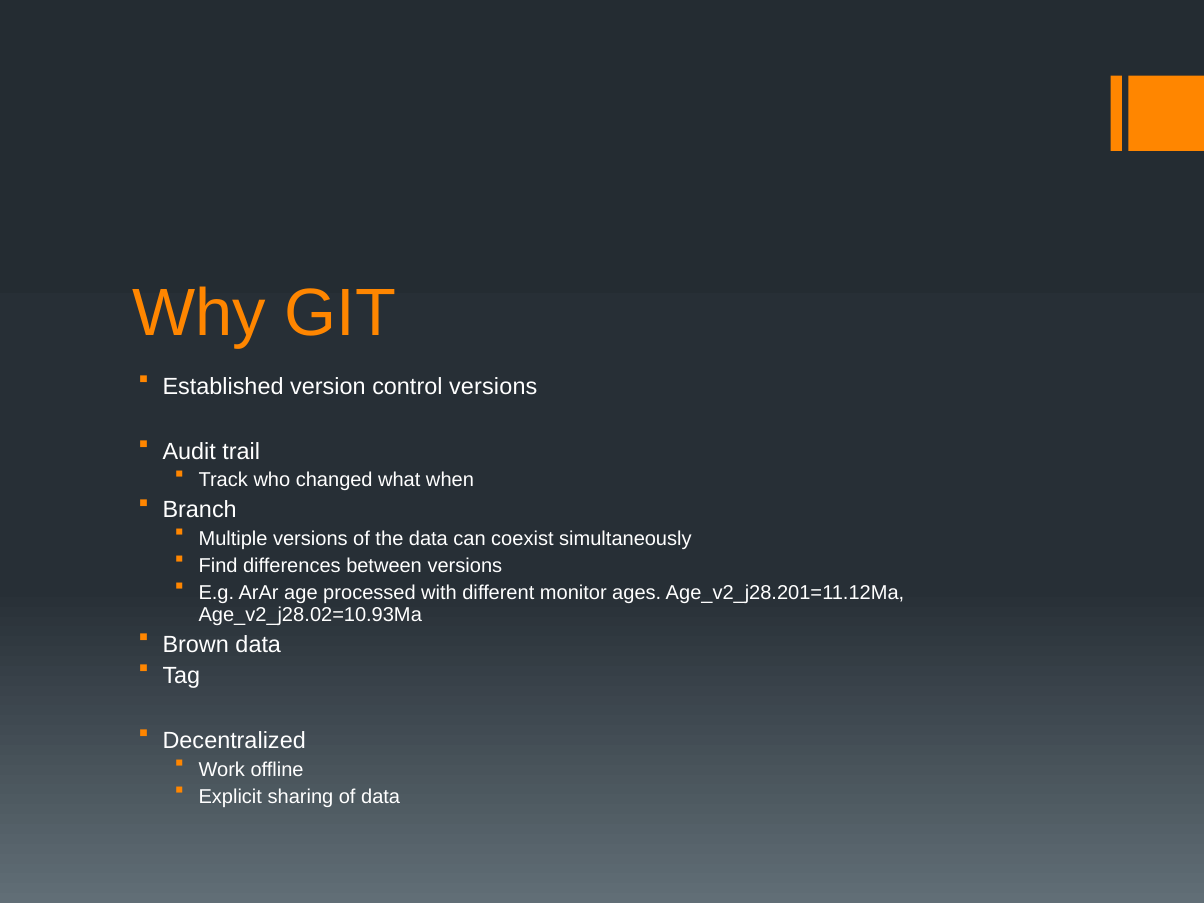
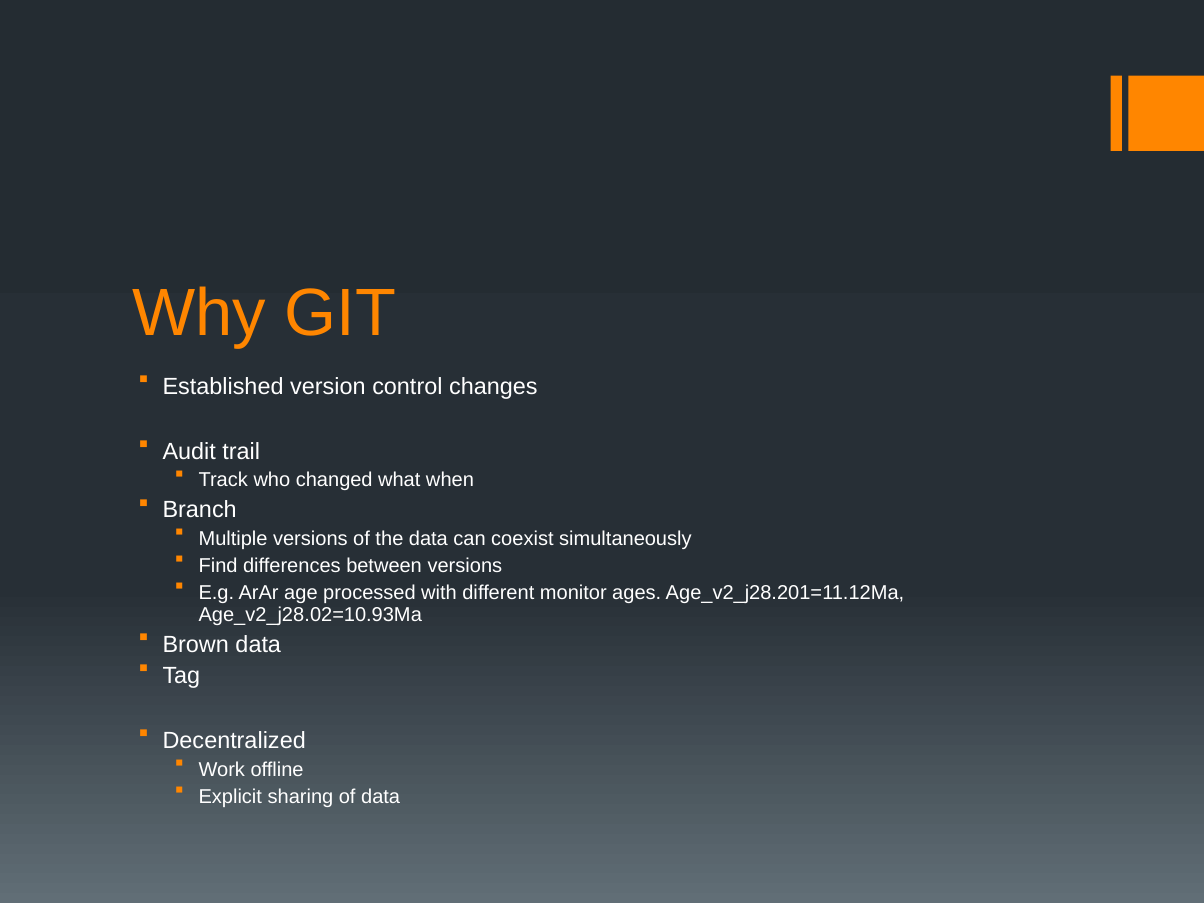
control versions: versions -> changes (493, 386)
